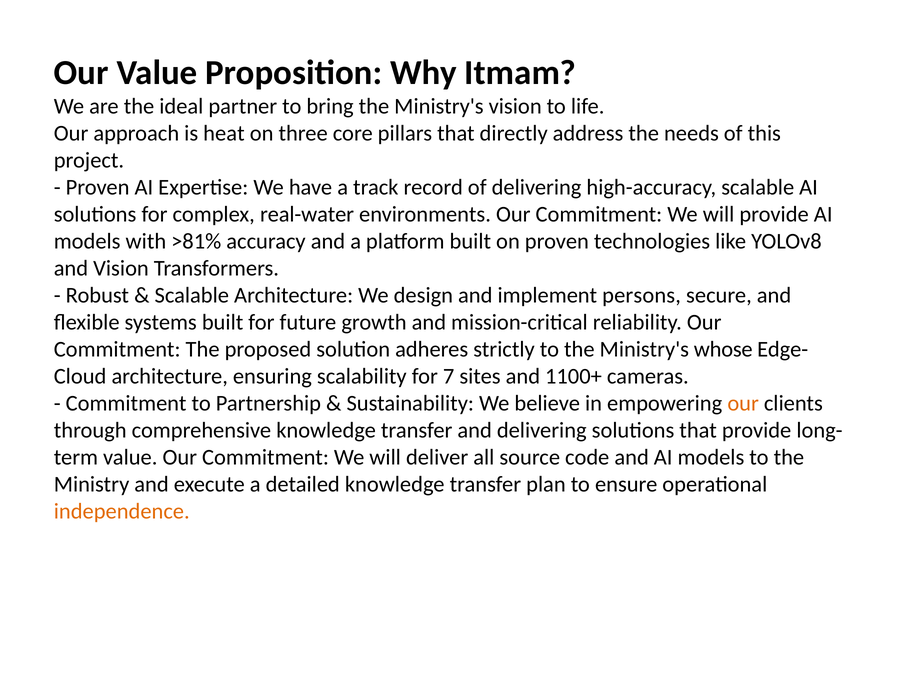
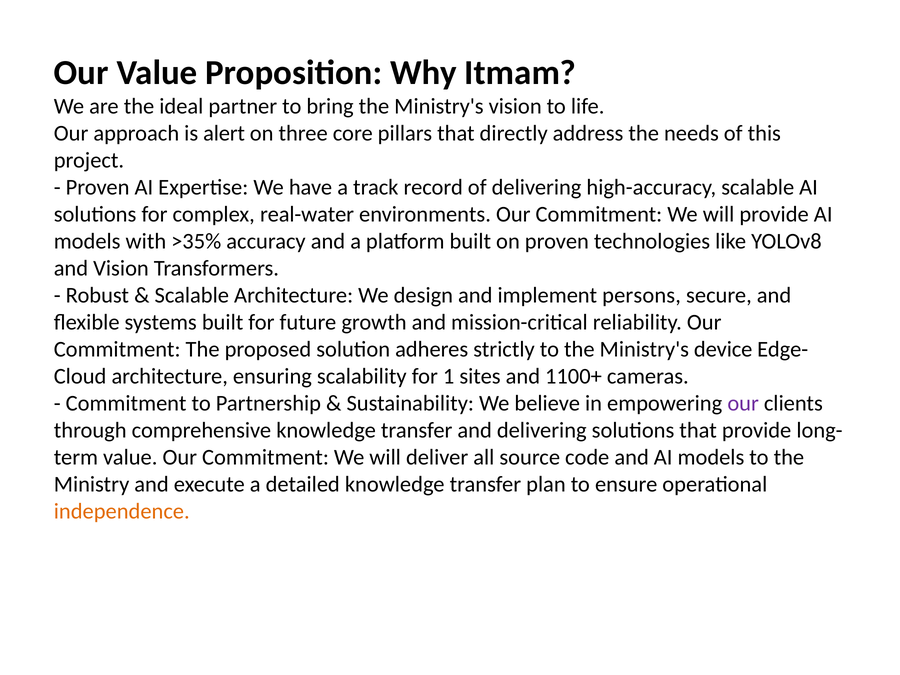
heat: heat -> alert (224, 133)
>81%: >81% -> >35% (196, 241)
whose: whose -> device (723, 349)
7: 7 -> 1 (449, 376)
our colour: orange -> purple (743, 403)
